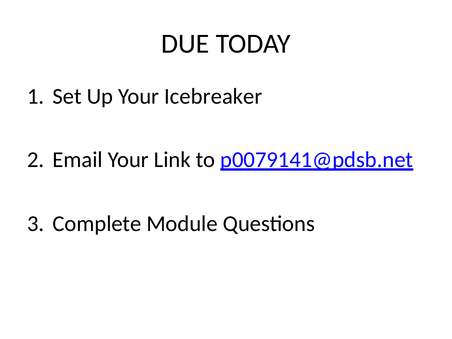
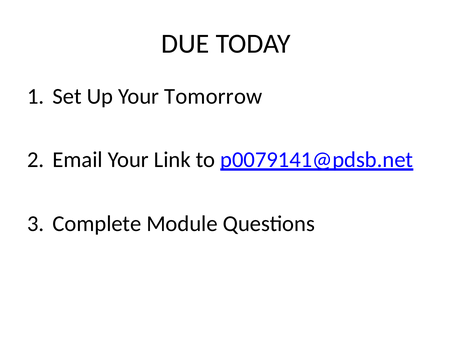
Icebreaker: Icebreaker -> Tomorrow (213, 97)
